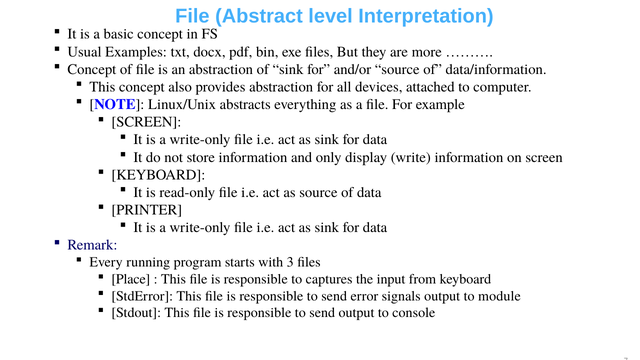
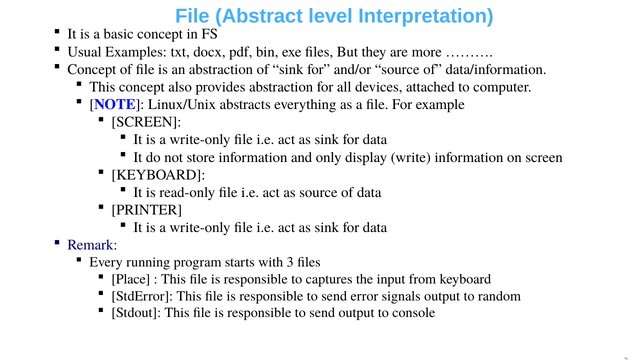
module: module -> random (500, 296)
